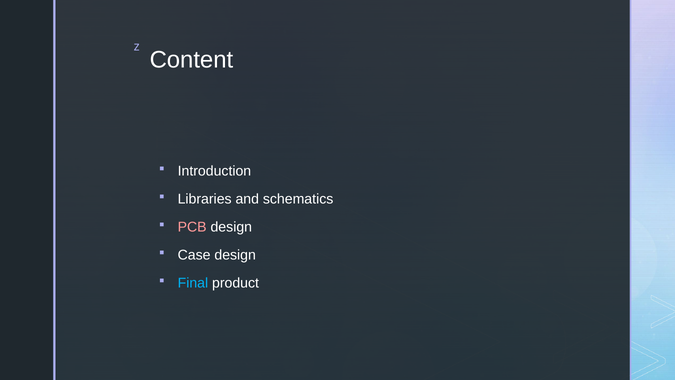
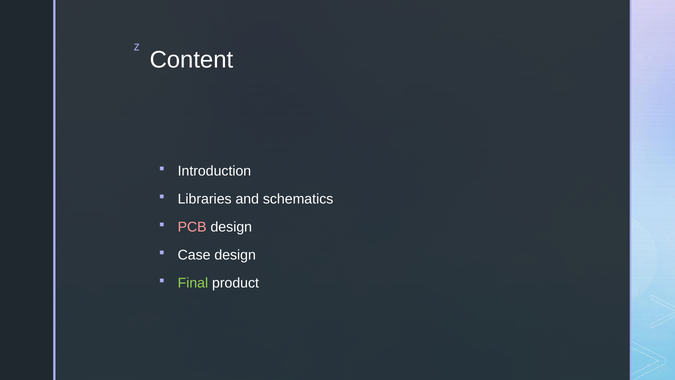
Final colour: light blue -> light green (193, 283)
